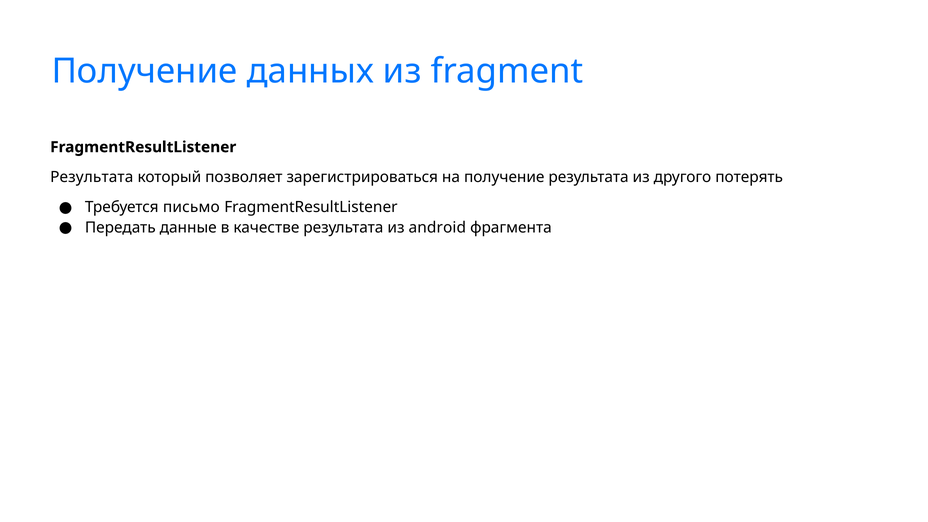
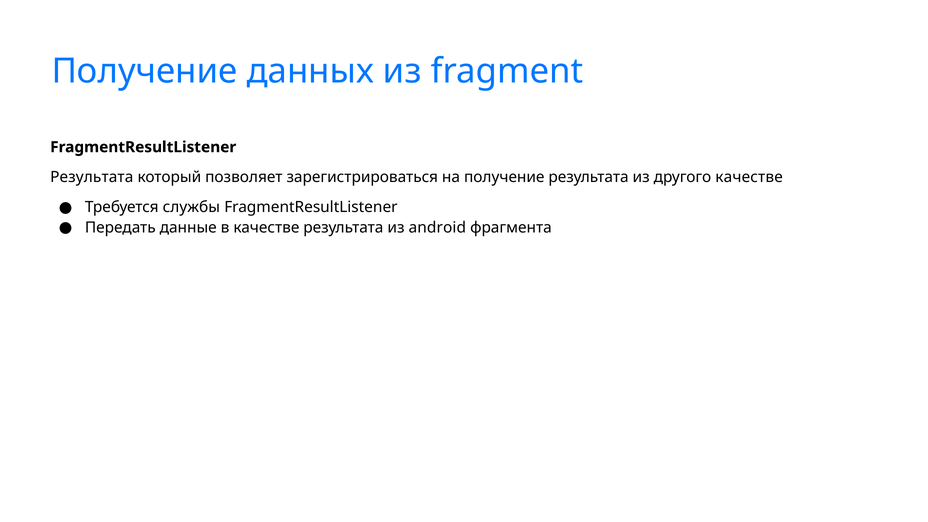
другого потерять: потерять -> качестве (749, 177)
письмо: письмо -> службы (191, 207)
